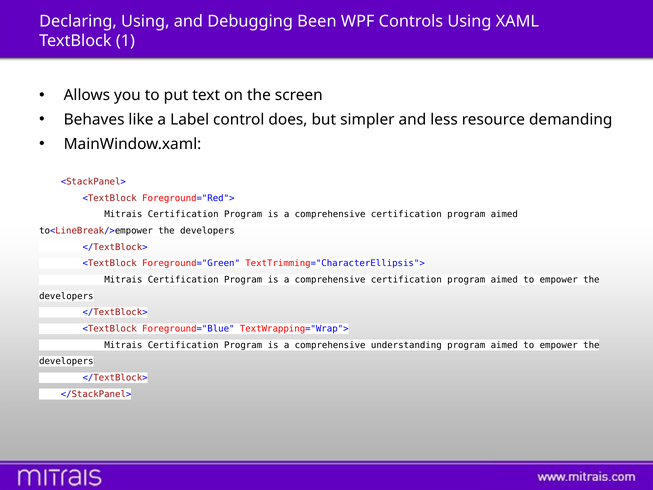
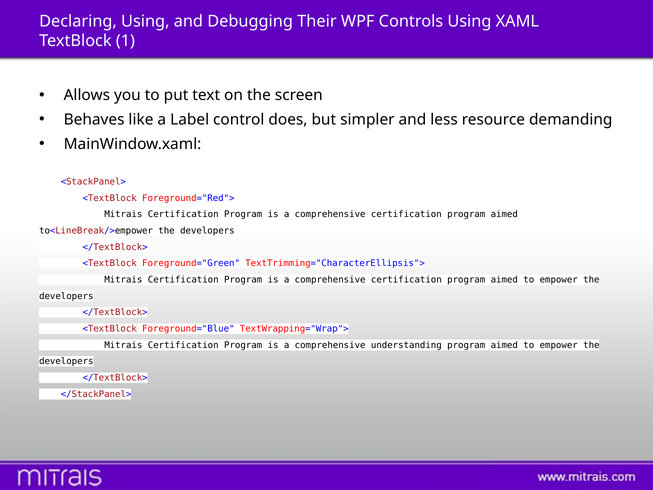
Been: Been -> Their (317, 21)
